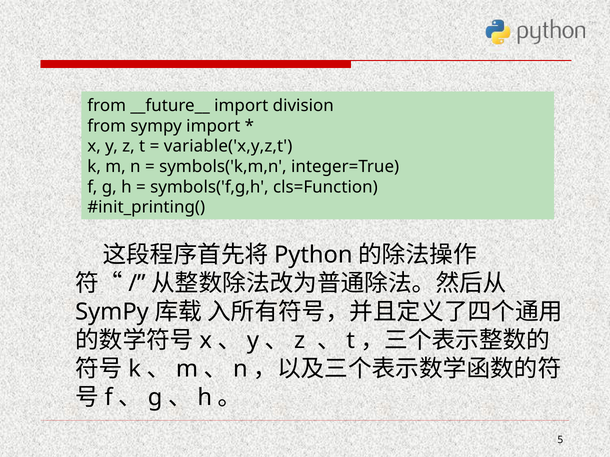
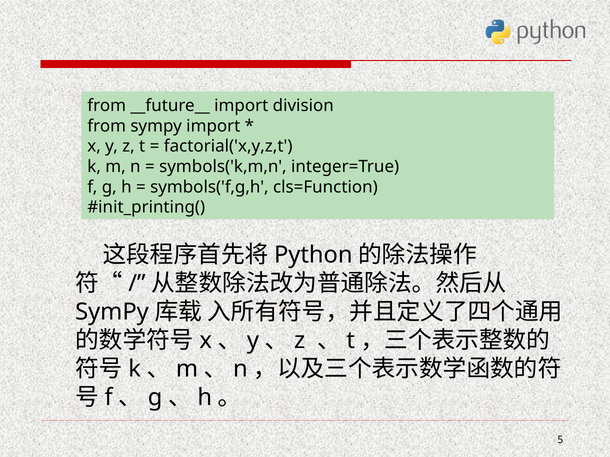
variable('x,y,z,t: variable('x,y,z,t -> factorial('x,y,z,t (228, 147)
